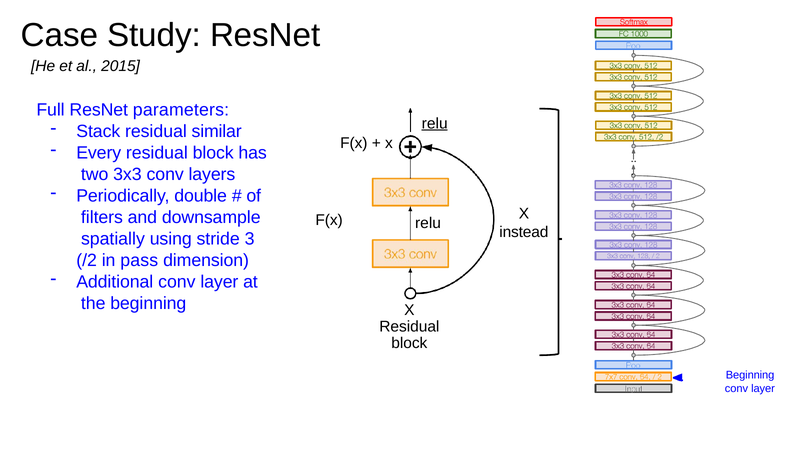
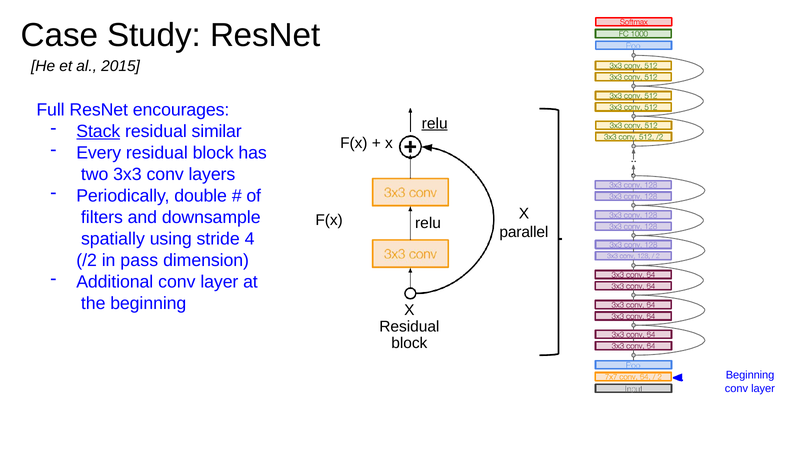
parameters: parameters -> encourages (181, 110)
Stack underline: none -> present (98, 131)
instead: instead -> parallel (524, 232)
3: 3 -> 4 (250, 239)
